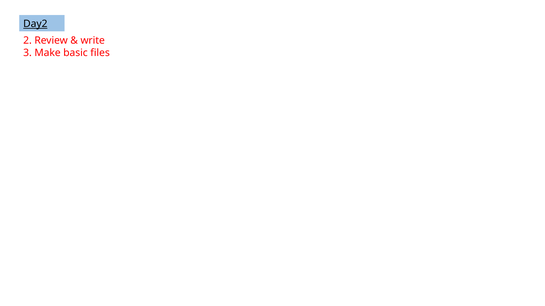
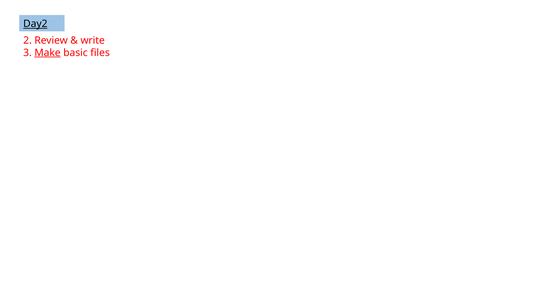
Make underline: none -> present (48, 53)
